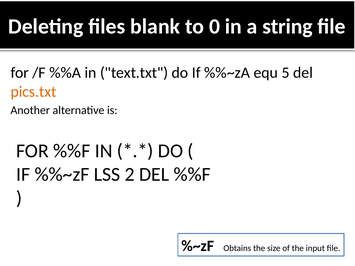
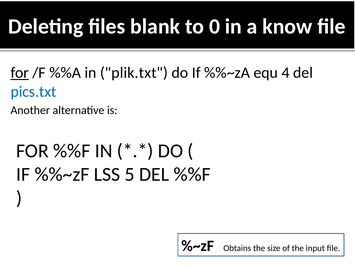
string: string -> know (287, 26)
for underline: none -> present (20, 73)
text.txt: text.txt -> plik.txt (134, 73)
5: 5 -> 4 (286, 73)
pics.txt colour: orange -> blue (33, 92)
2: 2 -> 5 (130, 175)
